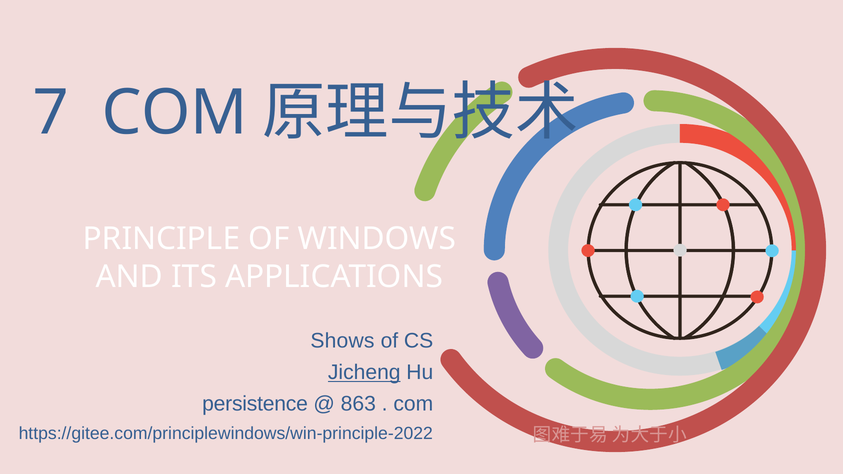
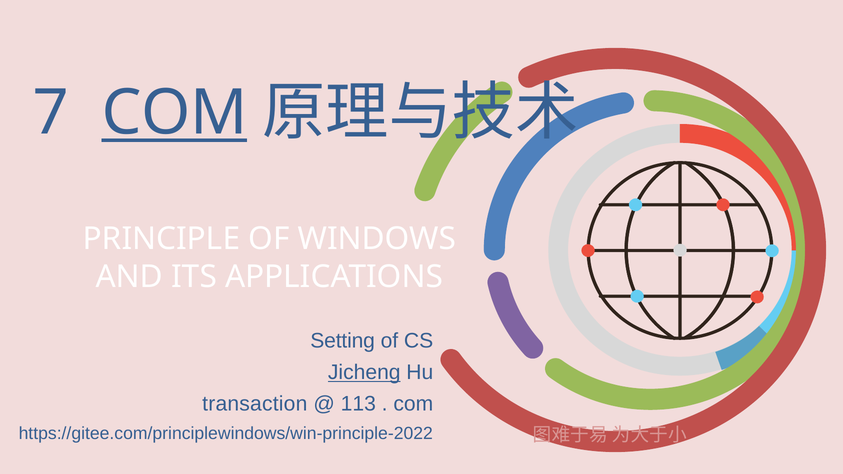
COM underline: none -> present (175, 113)
Shows: Shows -> Setting (343, 341)
persistence: persistence -> transaction (255, 404)
863: 863 -> 113 (358, 404)
